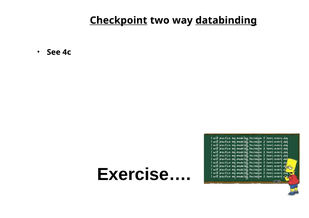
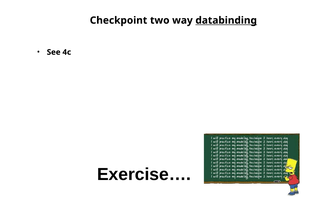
Checkpoint underline: present -> none (119, 20)
